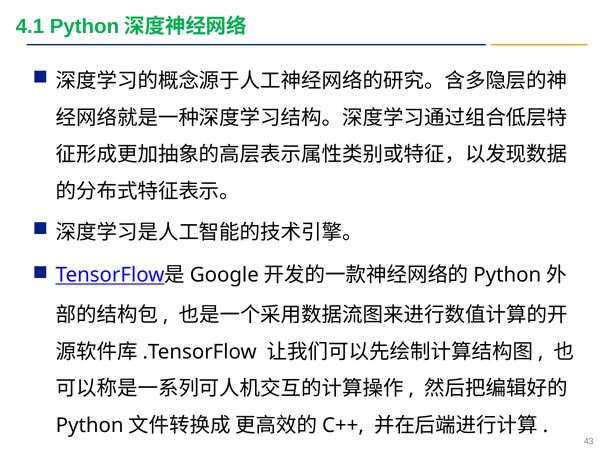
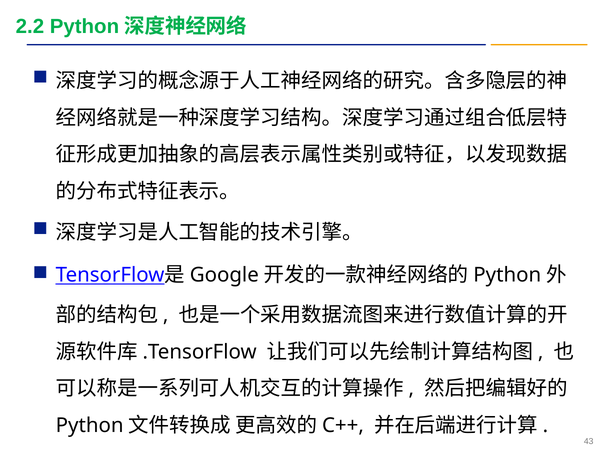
4.1: 4.1 -> 2.2 (30, 26)
